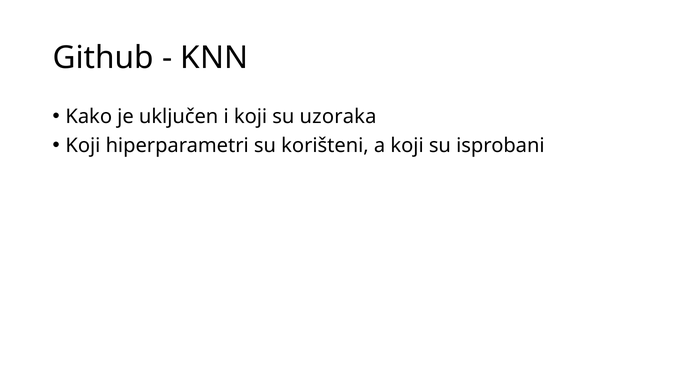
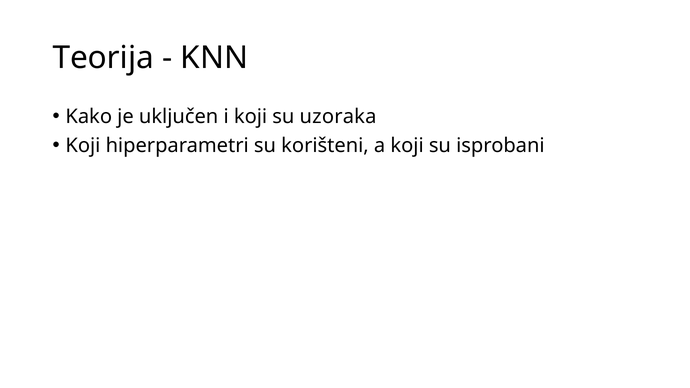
Github: Github -> Teorija (103, 58)
